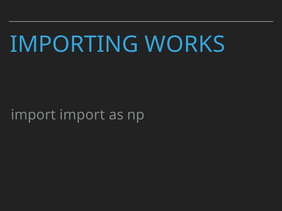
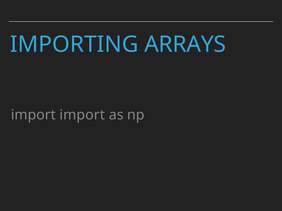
WORKS: WORKS -> ARRAYS (185, 44)
